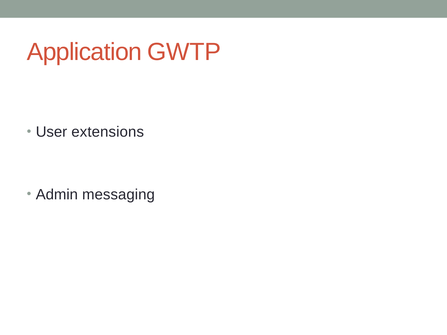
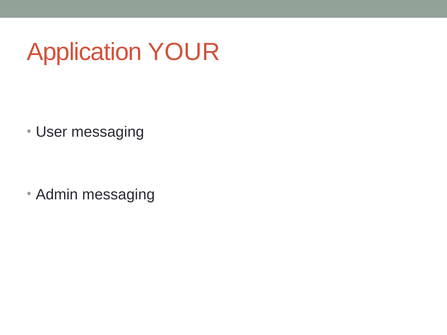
GWTP: GWTP -> YOUR (184, 52)
User extensions: extensions -> messaging (108, 132)
